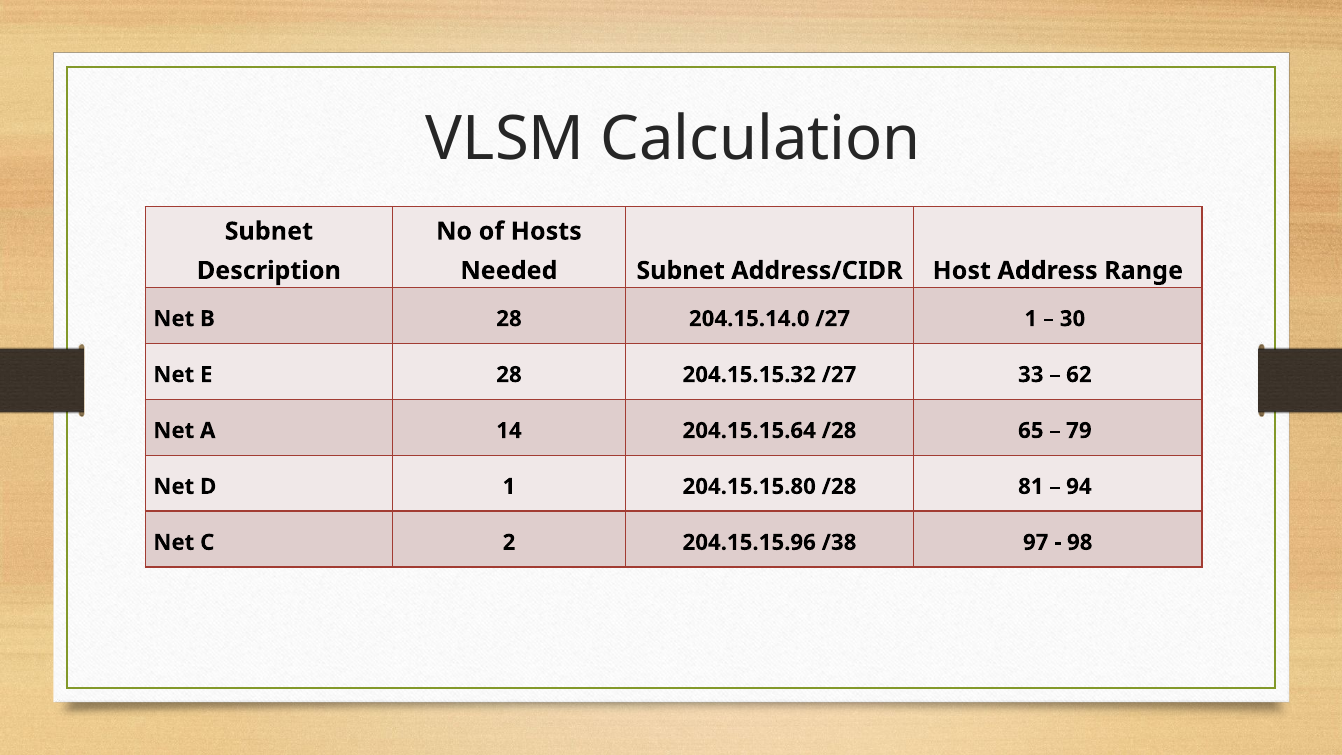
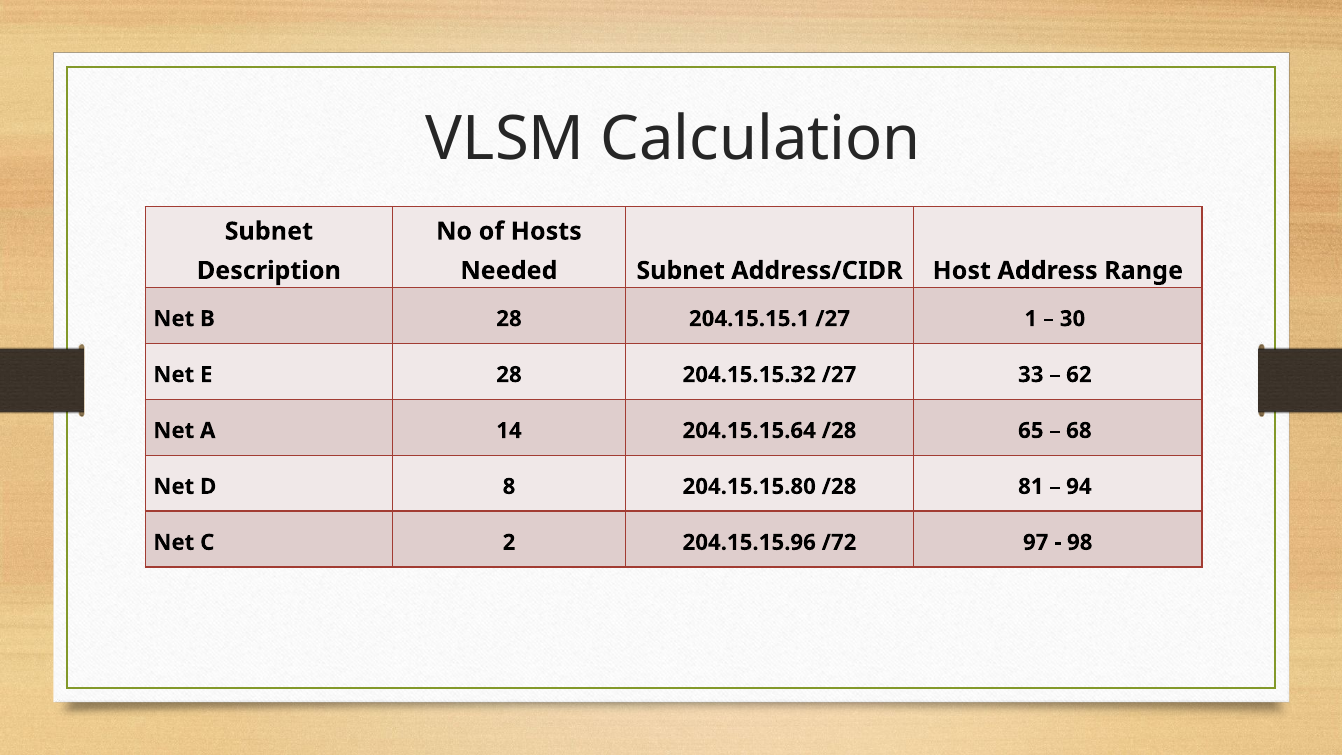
204.15.14.0: 204.15.14.0 -> 204.15.15.1 (749, 319)
79: 79 -> 68 (1079, 431)
D 1: 1 -> 8 (509, 486)
/38: /38 -> /72 (839, 542)
